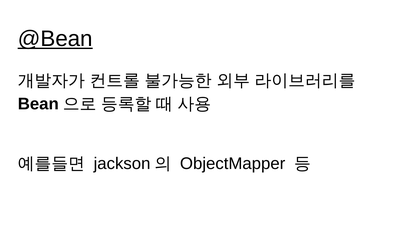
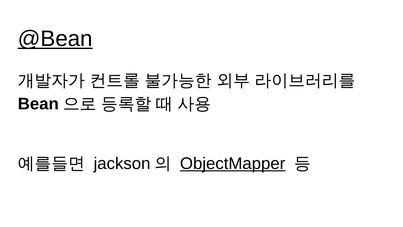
ObjectMapper underline: none -> present (233, 163)
